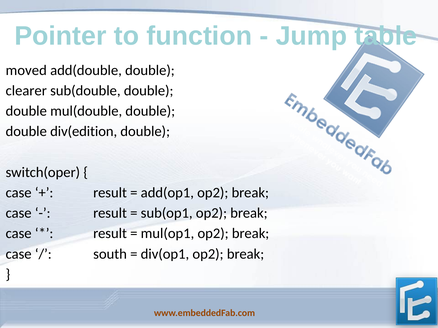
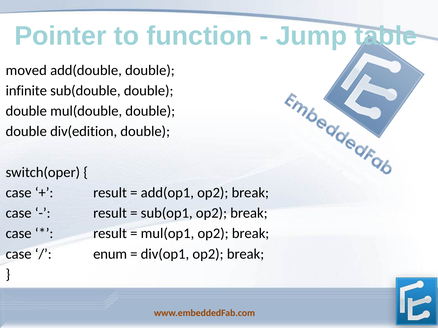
clearer: clearer -> infinite (26, 91)
south: south -> enum (110, 254)
